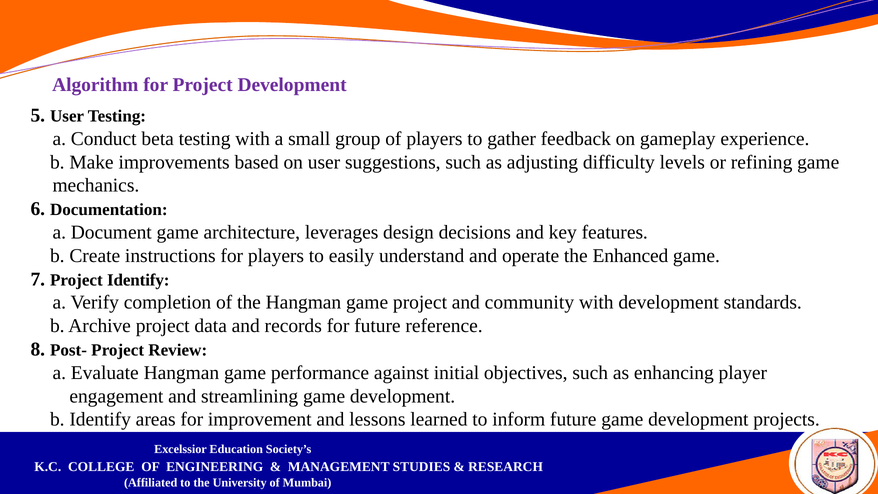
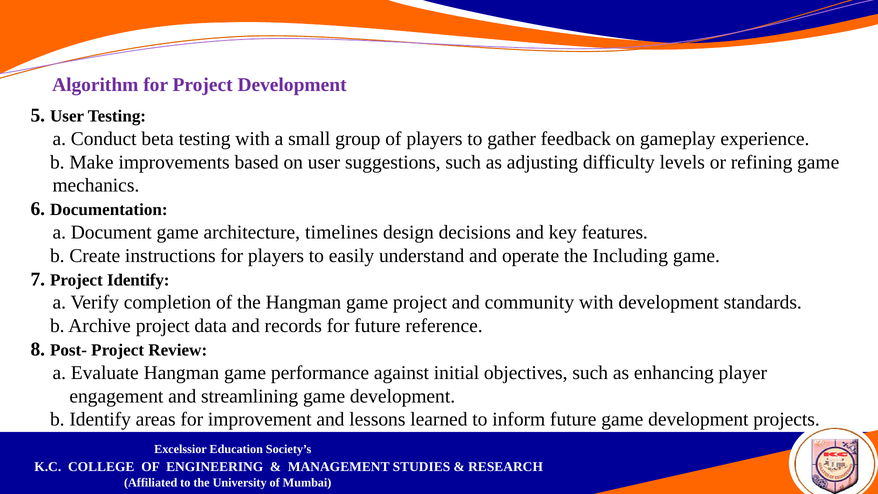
leverages: leverages -> timelines (342, 232)
Enhanced: Enhanced -> Including (630, 256)
